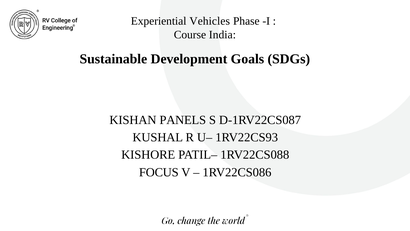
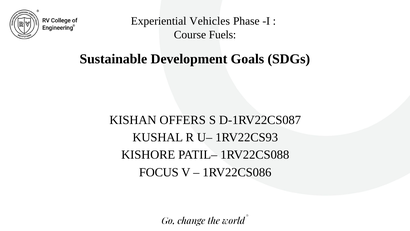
India: India -> Fuels (223, 35)
PANELS: PANELS -> OFFERS (183, 120)
